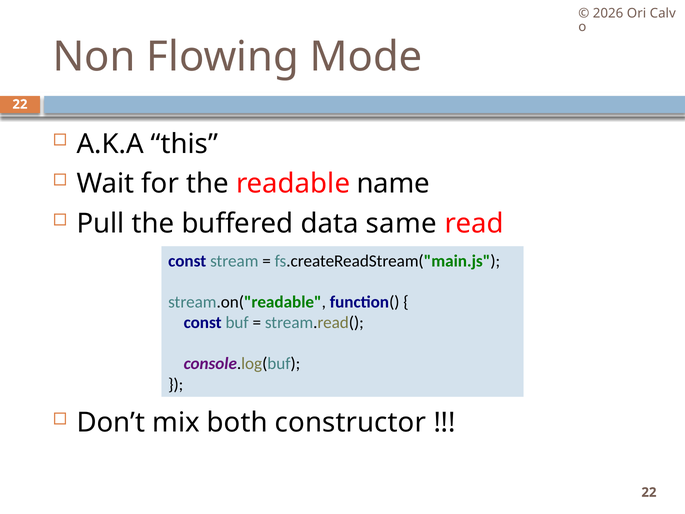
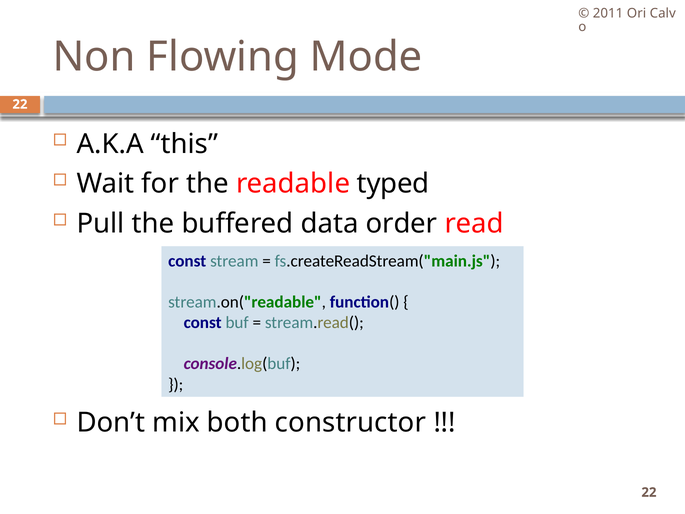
2026: 2026 -> 2011 (608, 14)
name: name -> typed (393, 184)
same: same -> order (401, 223)
